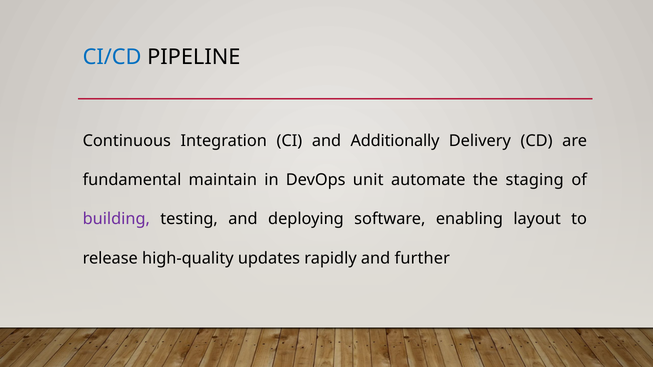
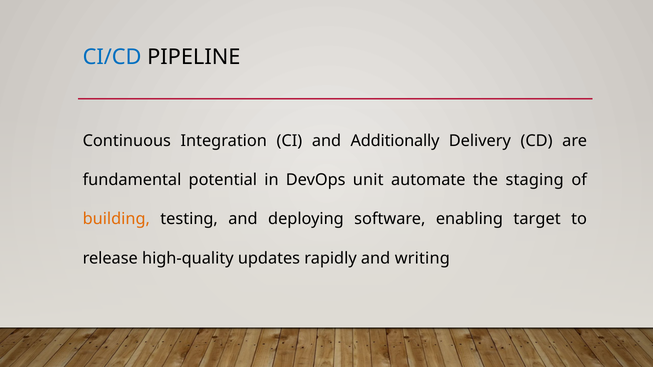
maintain: maintain -> potential (223, 180)
building colour: purple -> orange (116, 219)
layout: layout -> target (537, 219)
further: further -> writing (422, 258)
